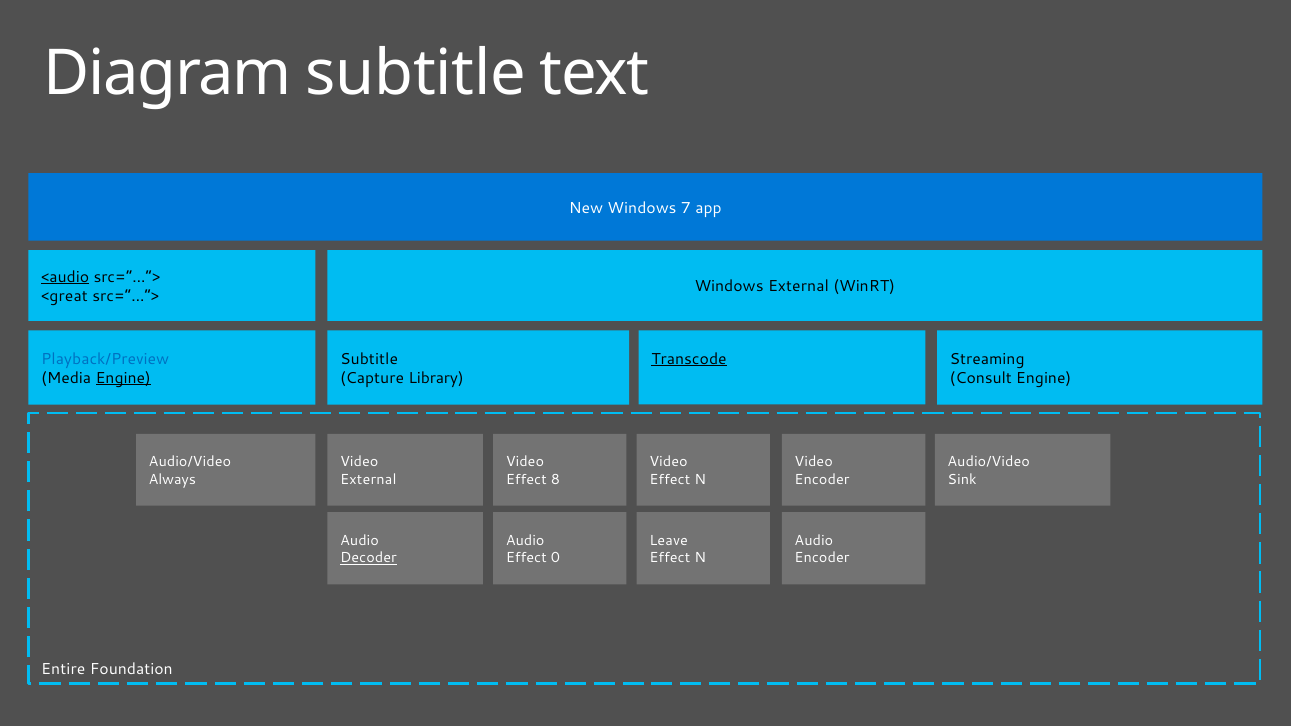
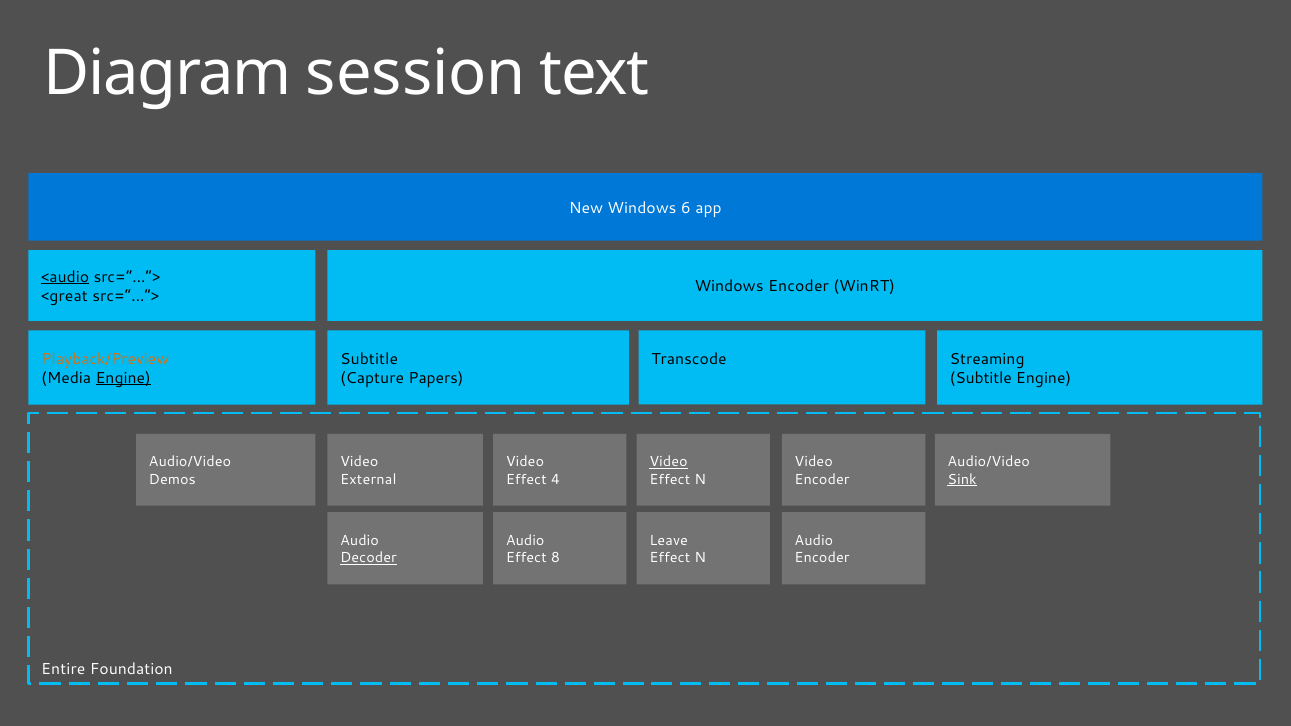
Diagram subtitle: subtitle -> session (416, 74)
7: 7 -> 6 (686, 208)
Windows External: External -> Encoder (798, 287)
Transcode underline: present -> none (689, 359)
Playback/Preview colour: blue -> orange (105, 359)
Library: Library -> Papers (436, 378)
Consult: Consult -> Subtitle (981, 378)
Video underline: none -> present (668, 462)
Always: Always -> Demos (172, 480)
8: 8 -> 4 (555, 480)
Sink underline: none -> present (962, 480)
0: 0 -> 8 (555, 558)
